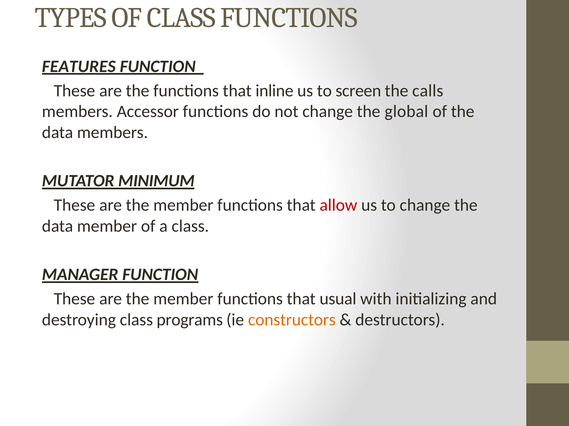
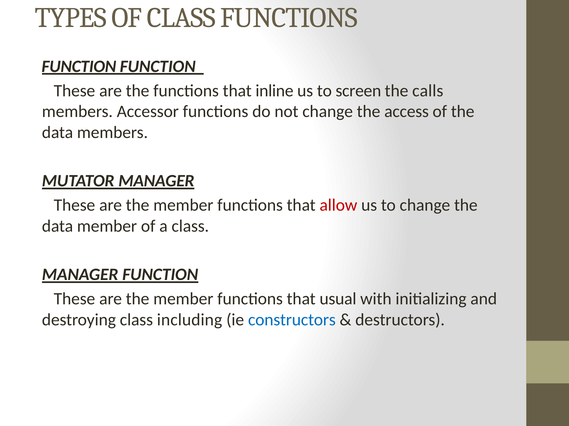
FEATURES: FEATURES -> FUNCTION (79, 67)
global: global -> access (407, 112)
MUTATOR MINIMUM: MINIMUM -> MANAGER (156, 181)
programs: programs -> including (190, 320)
constructors colour: orange -> blue (292, 320)
